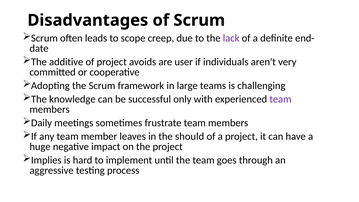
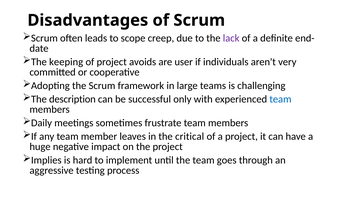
additive: additive -> keeping (66, 62)
knowledge: knowledge -> description (72, 99)
team colour: purple -> blue (280, 99)
should: should -> critical (190, 136)
